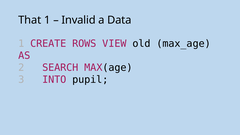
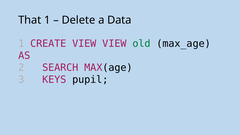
Invalid: Invalid -> Delete (78, 20)
CREATE ROWS: ROWS -> VIEW (84, 44)
old colour: black -> green (141, 44)
INTO: INTO -> KEYS (54, 79)
